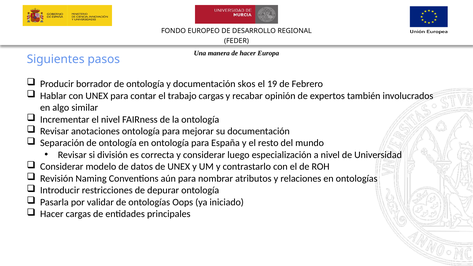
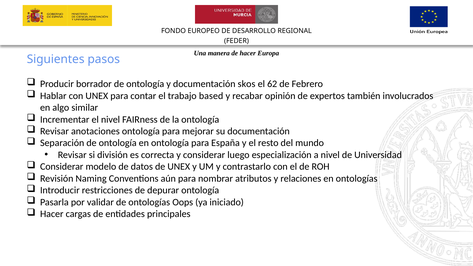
19: 19 -> 62 (272, 84)
trabajo cargas: cargas -> based (211, 96)
